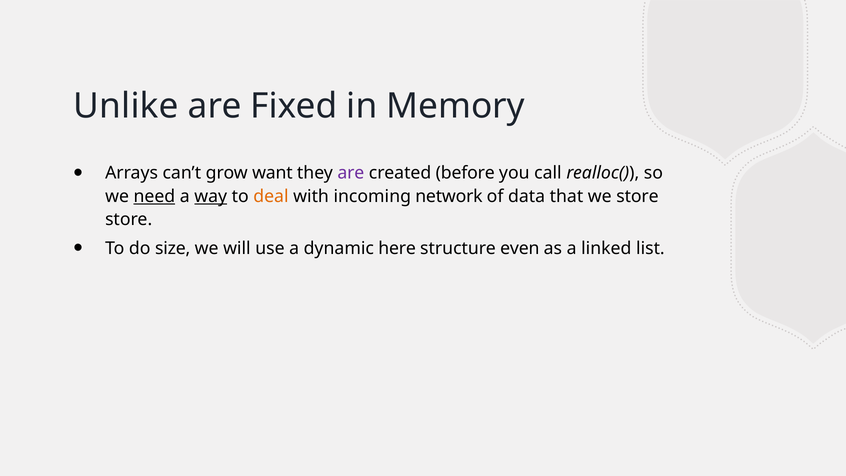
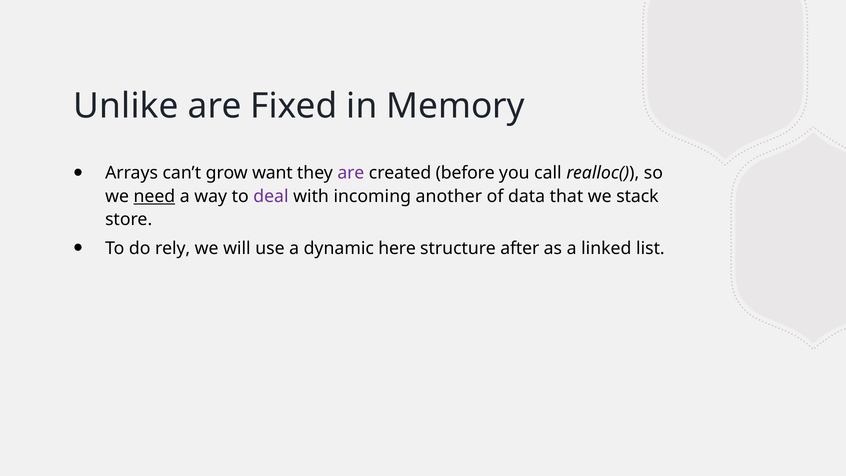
way underline: present -> none (211, 196)
deal colour: orange -> purple (271, 196)
network: network -> another (449, 196)
we store: store -> stack (637, 196)
size: size -> rely (173, 248)
even: even -> after (520, 248)
